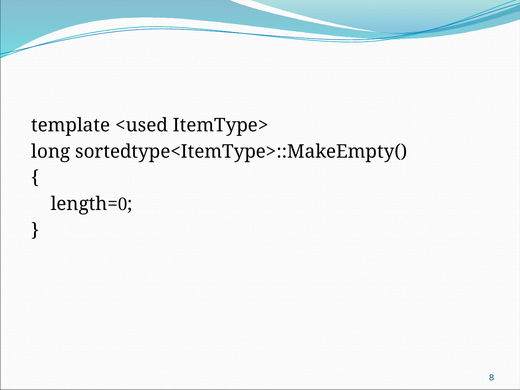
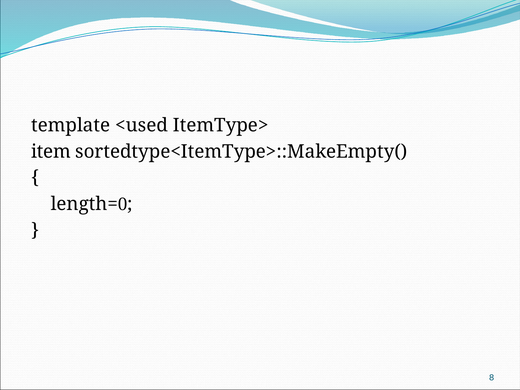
long: long -> item (51, 151)
